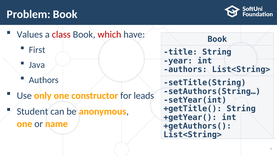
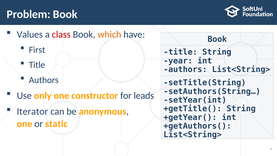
which colour: red -> orange (109, 34)
Java: Java -> Title (37, 65)
Student: Student -> Iterator (32, 111)
name: name -> static (56, 124)
